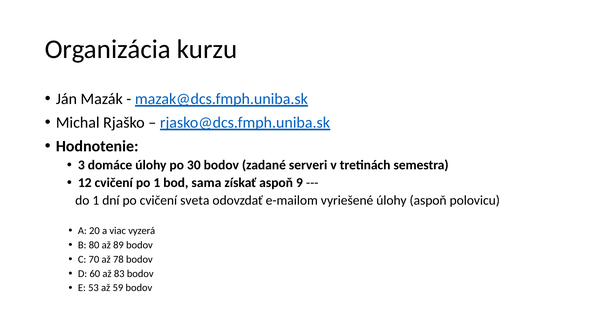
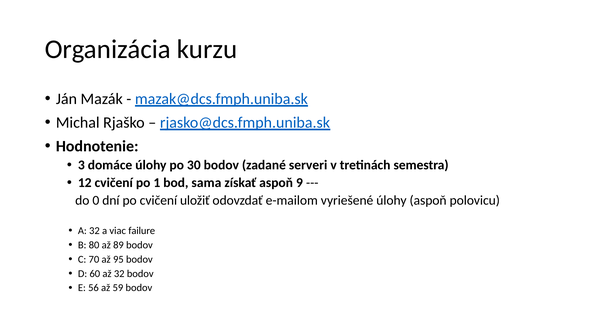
do 1: 1 -> 0 (96, 201)
sveta: sveta -> uložiť (195, 201)
A 20: 20 -> 32 (94, 231)
vyzerá: vyzerá -> failure (142, 231)
78: 78 -> 95 (118, 259)
až 83: 83 -> 32 (119, 274)
53: 53 -> 56 (93, 288)
